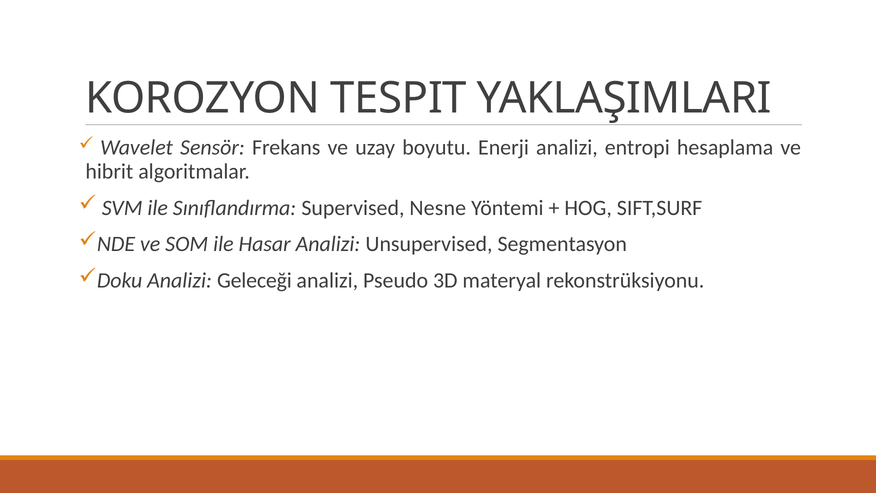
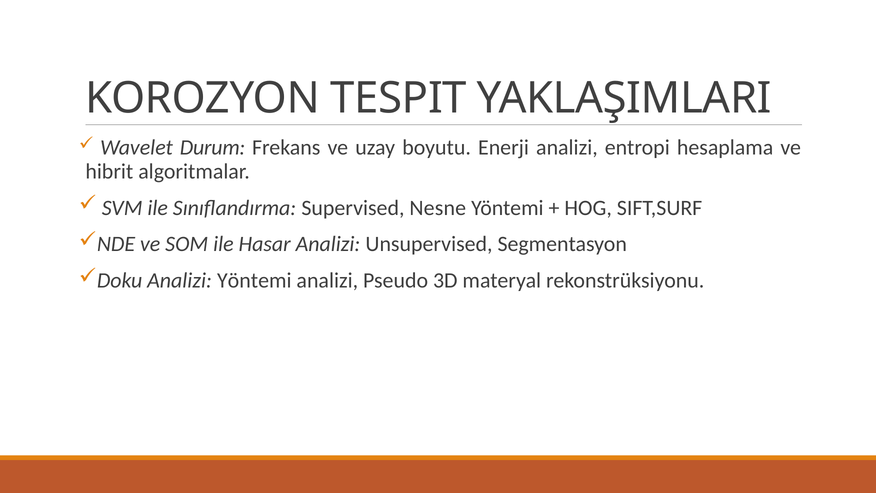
Sensör: Sensör -> Durum (213, 148)
Analizi Geleceği: Geleceği -> Yöntemi (254, 281)
